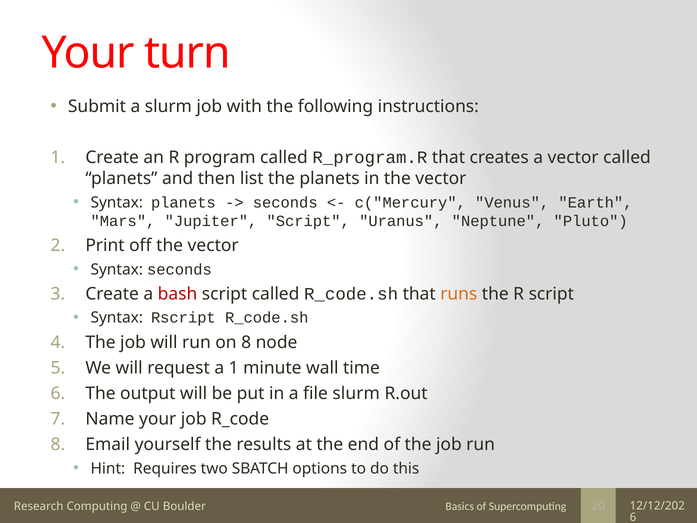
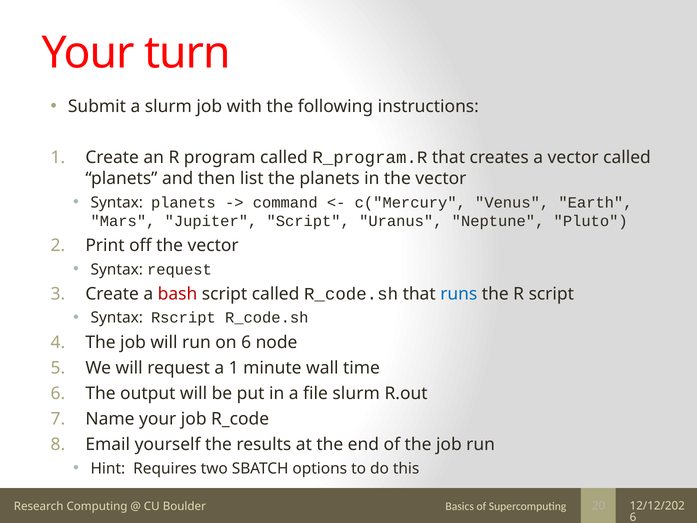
seconds: seconds -> command (285, 202)
Syntax seconds: seconds -> request (179, 269)
runs colour: orange -> blue (459, 294)
on 8: 8 -> 6 (246, 342)
